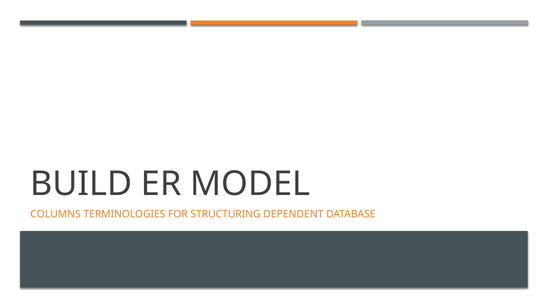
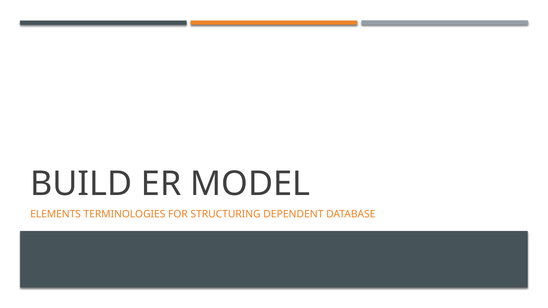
COLUMNS: COLUMNS -> ELEMENTS (56, 214)
